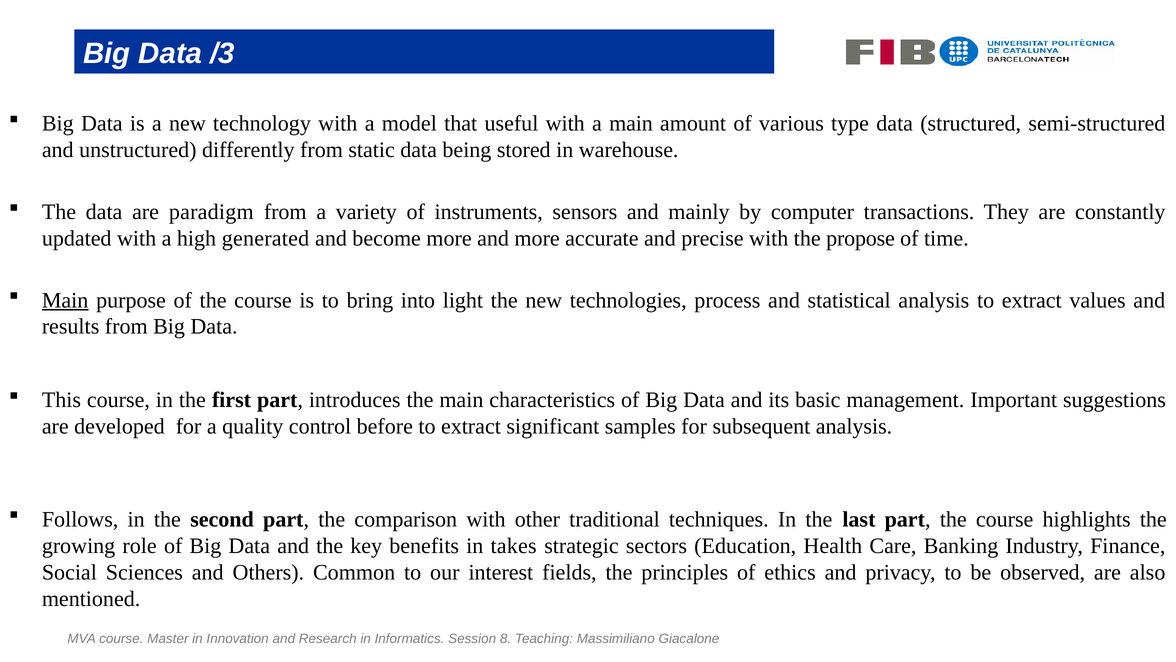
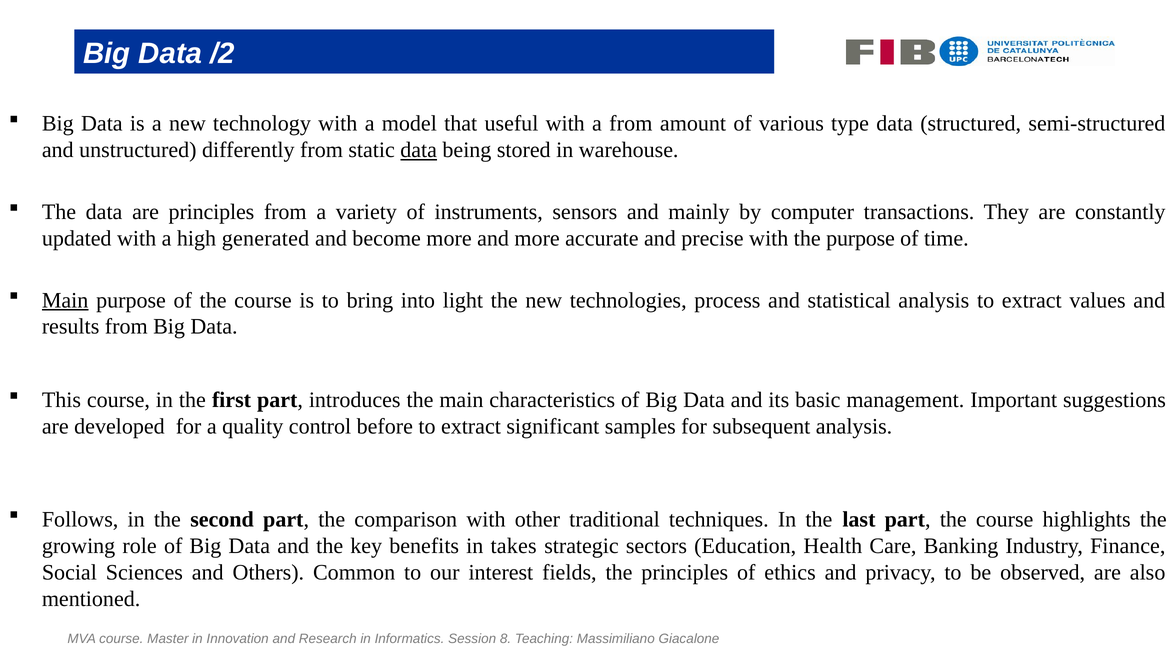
/3: /3 -> /2 (223, 53)
a main: main -> from (631, 124)
data underline: none -> present (419, 150)
are paradigm: paradigm -> principles (211, 212)
the propose: propose -> purpose (861, 238)
